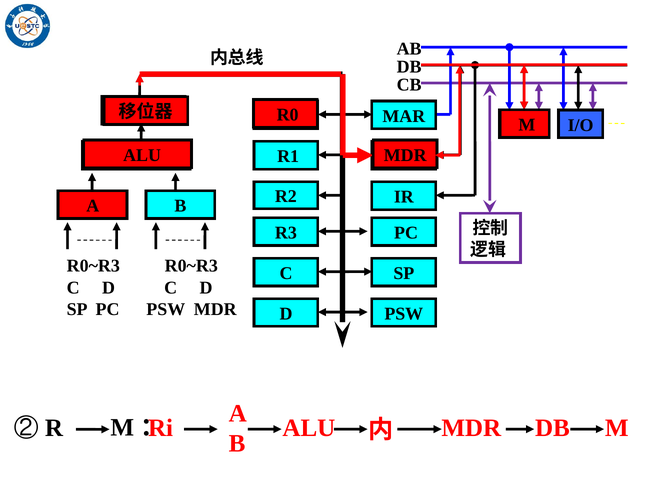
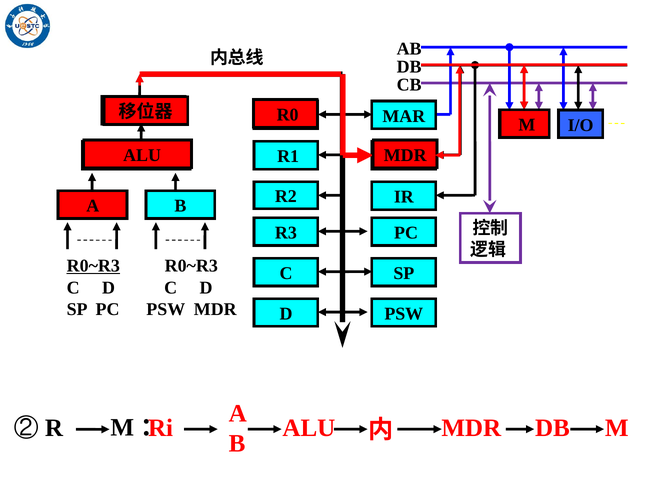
R0~R3 underline: none -> present (93, 266)
